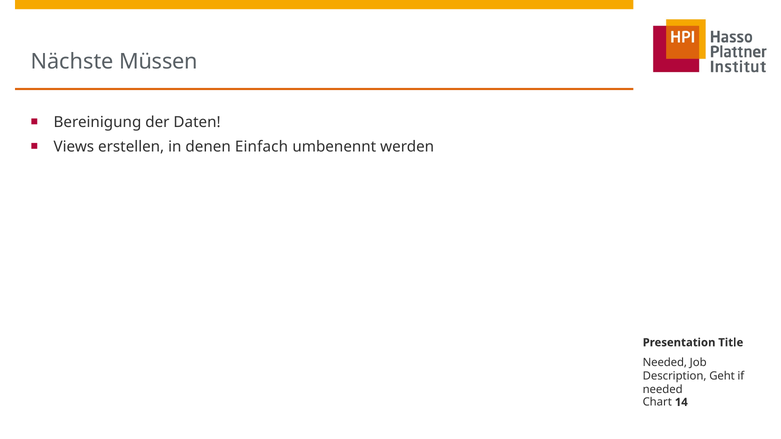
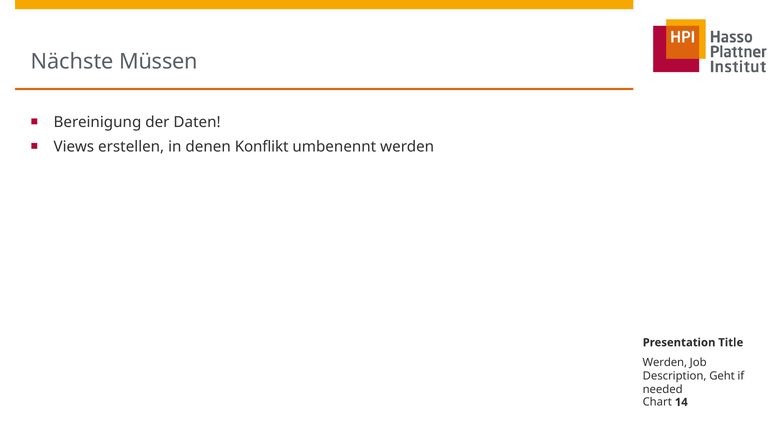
Einfach: Einfach -> Konflikt (262, 147)
Needed: Needed -> Werden (665, 363)
